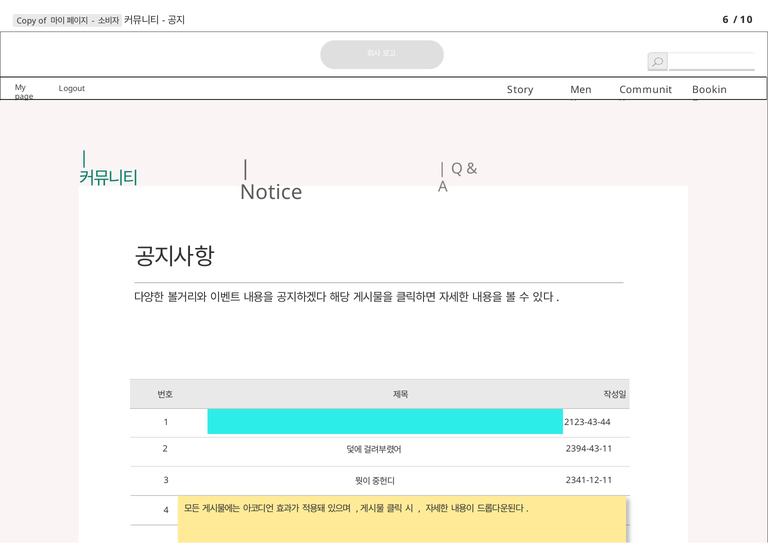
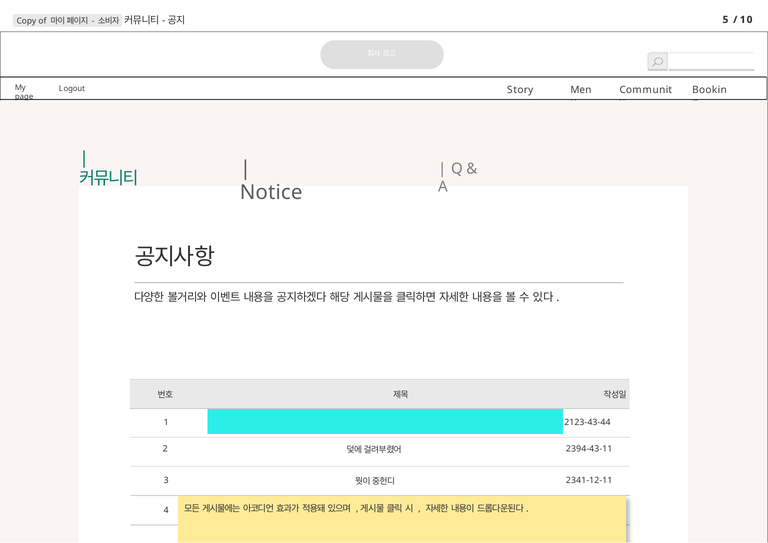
6: 6 -> 5 (725, 20)
